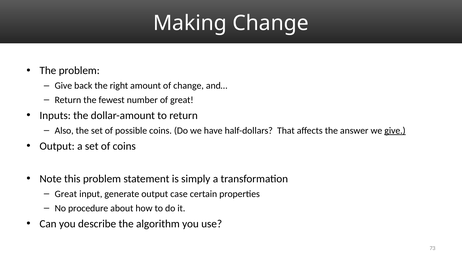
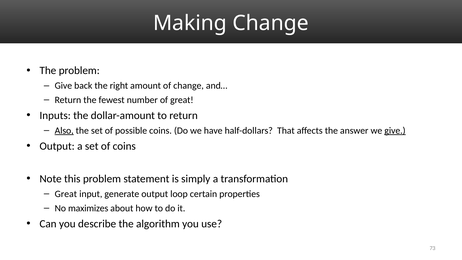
Also underline: none -> present (64, 131)
case: case -> loop (179, 194)
procedure: procedure -> maximizes (88, 208)
